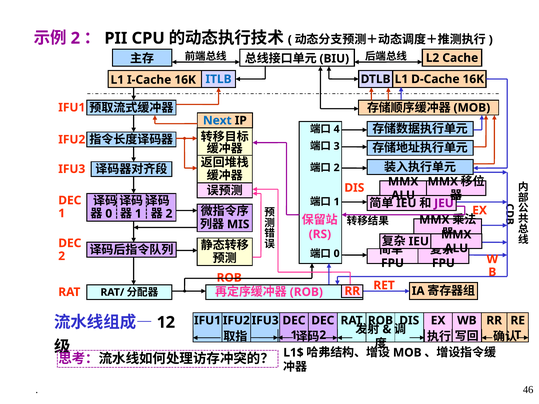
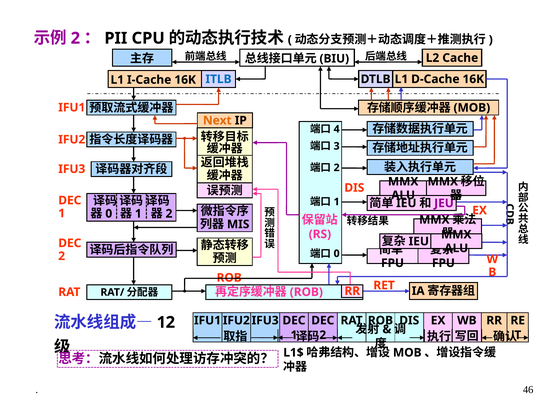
Next colour: blue -> orange (217, 121)
